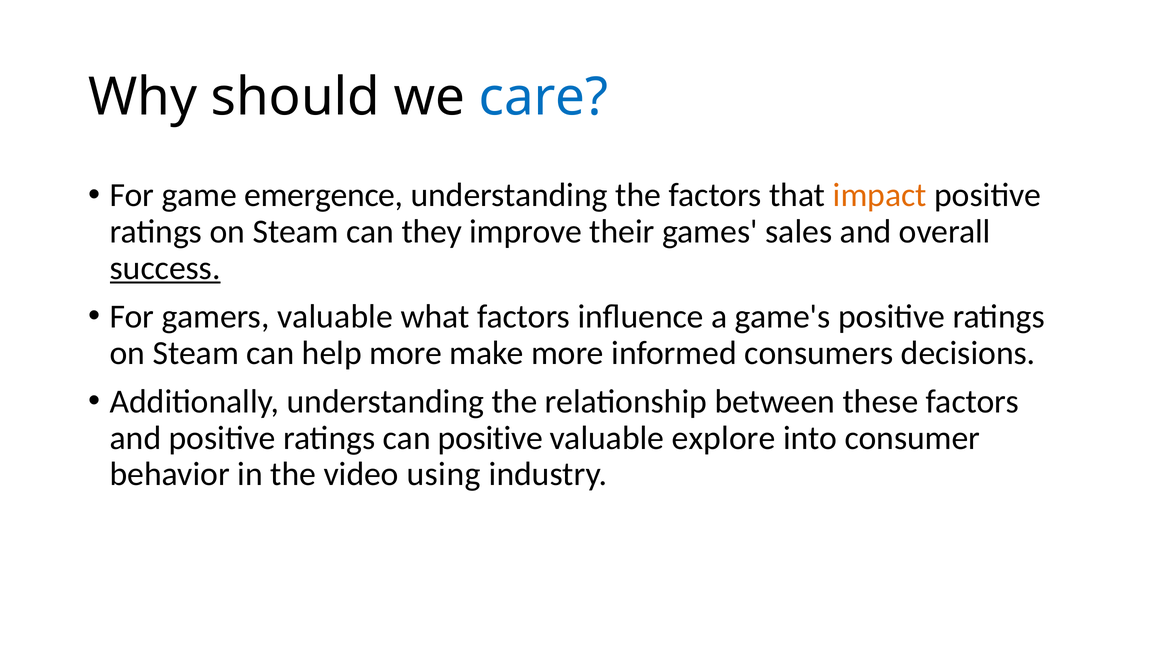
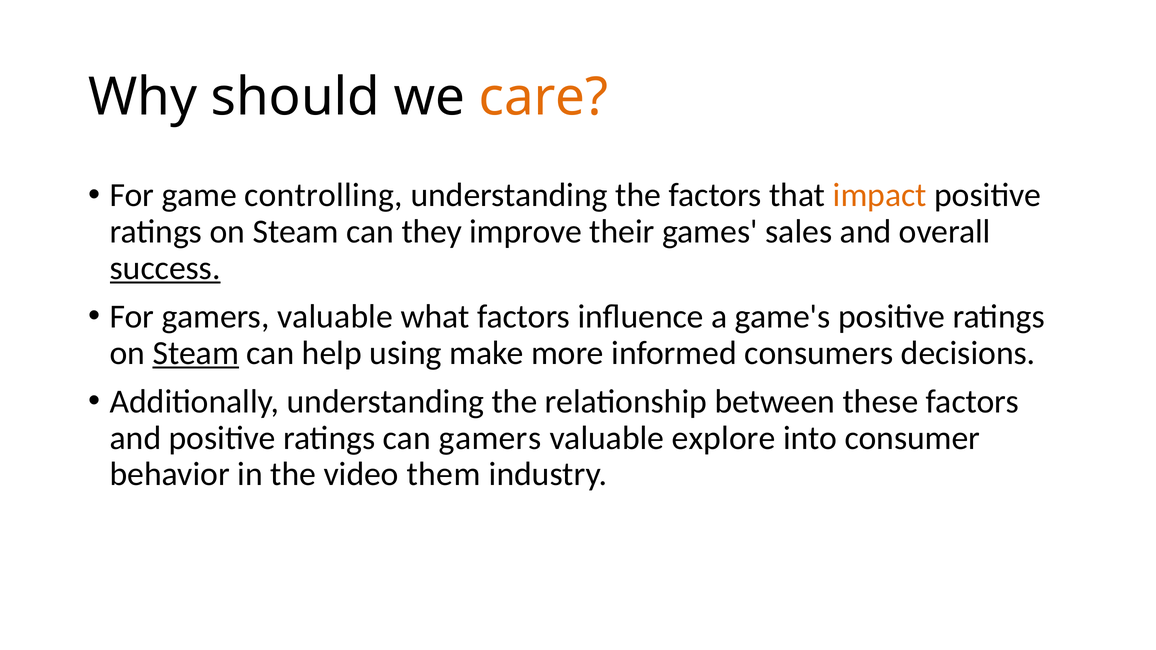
care colour: blue -> orange (544, 97)
emergence: emergence -> controlling (324, 195)
Steam underline: none -> present (196, 353)
help more: more -> using (406, 353)
can positive: positive -> gamers (490, 438)
using: using -> them (444, 474)
